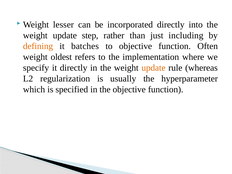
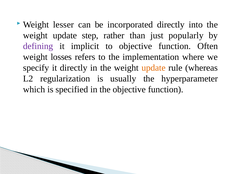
including: including -> popularly (186, 35)
defining colour: orange -> purple (38, 46)
batches: batches -> implicit (85, 46)
oldest: oldest -> losses (61, 57)
